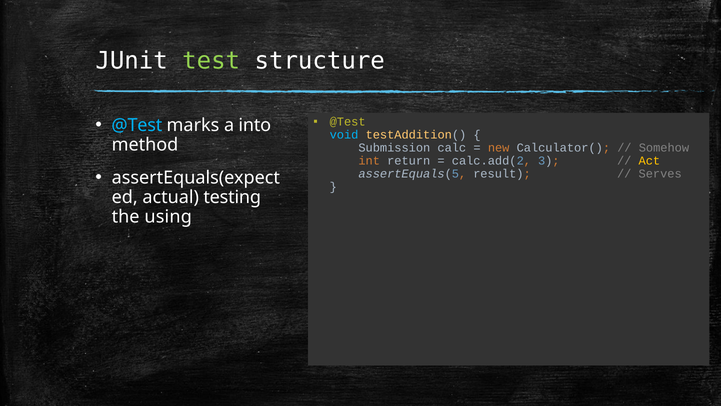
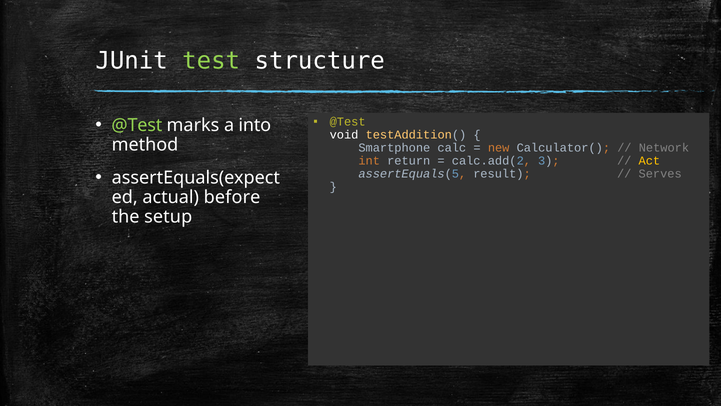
@Test colour: light blue -> light green (137, 125)
void colour: light blue -> white (344, 135)
Submission: Submission -> Smartphone (394, 148)
Somehow: Somehow -> Network (664, 148)
testing: testing -> before (232, 197)
using: using -> setup (168, 216)
